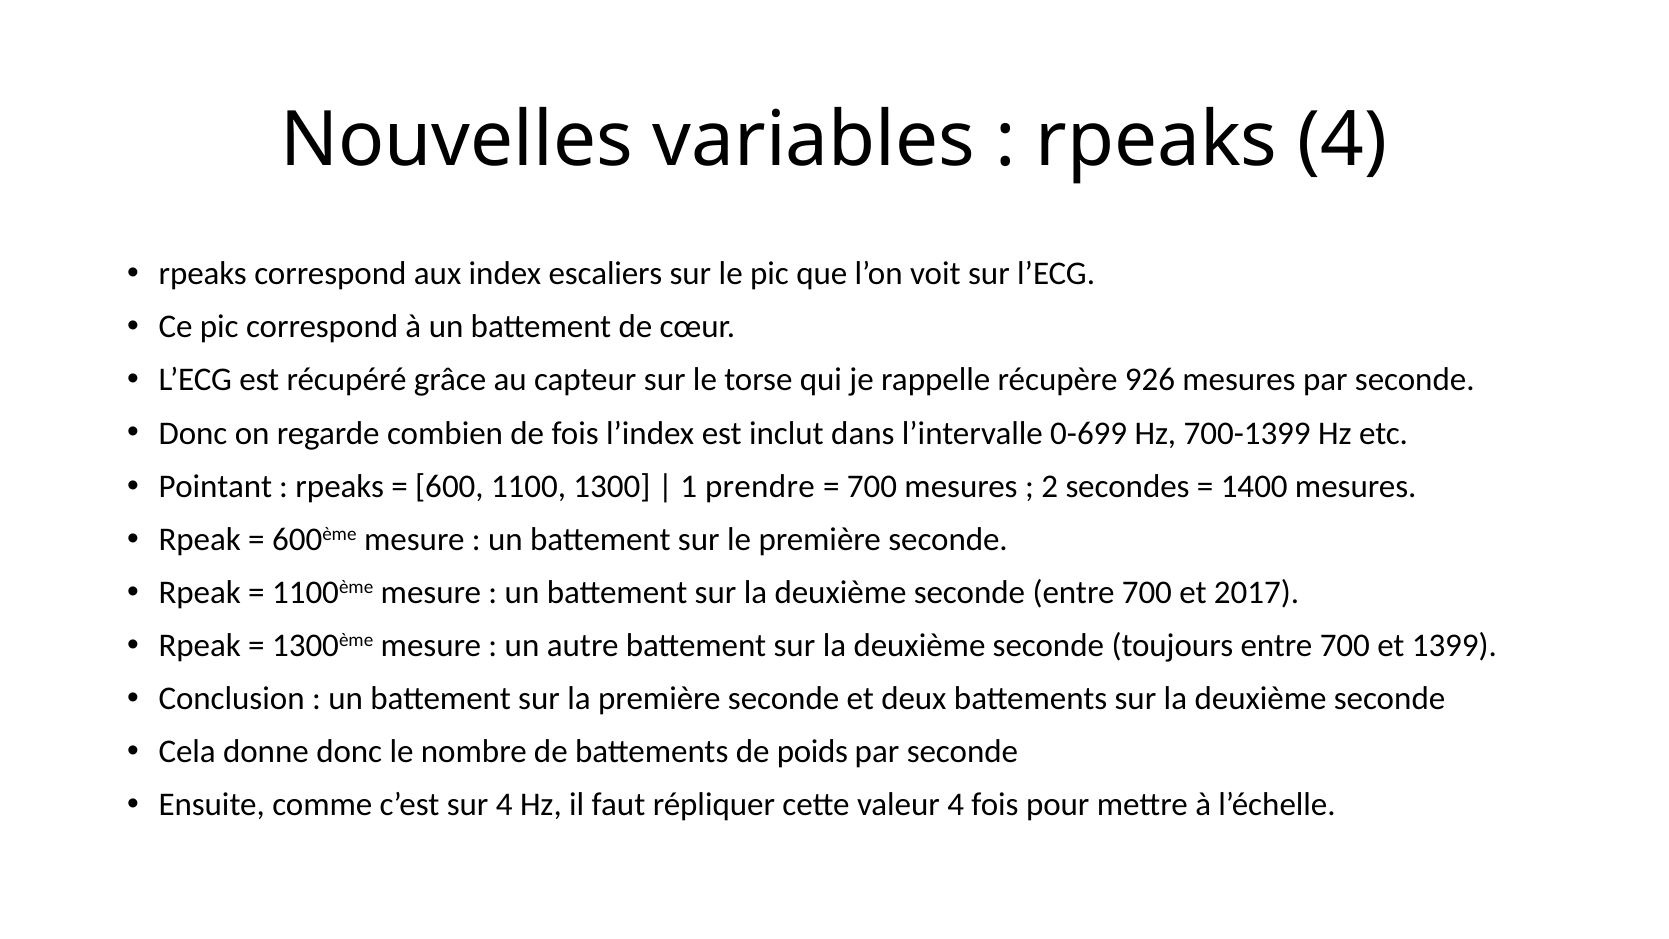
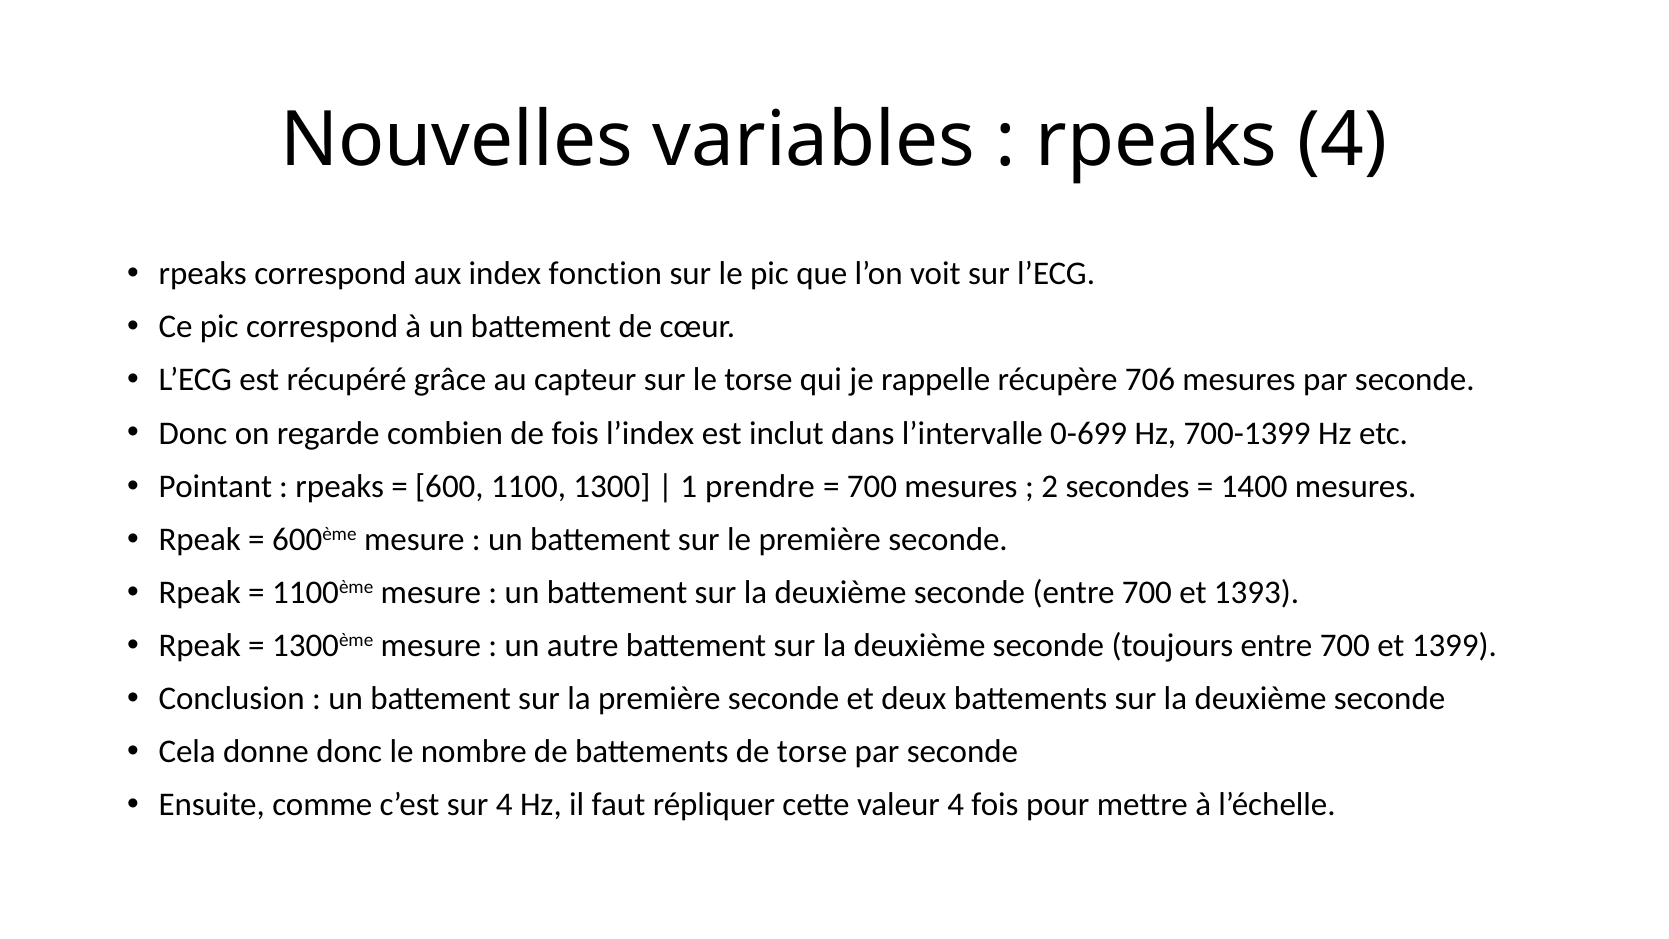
escaliers: escaliers -> fonction (605, 274)
926: 926 -> 706 (1150, 380)
2017: 2017 -> 1393 (1257, 592)
de poids: poids -> torse (812, 751)
